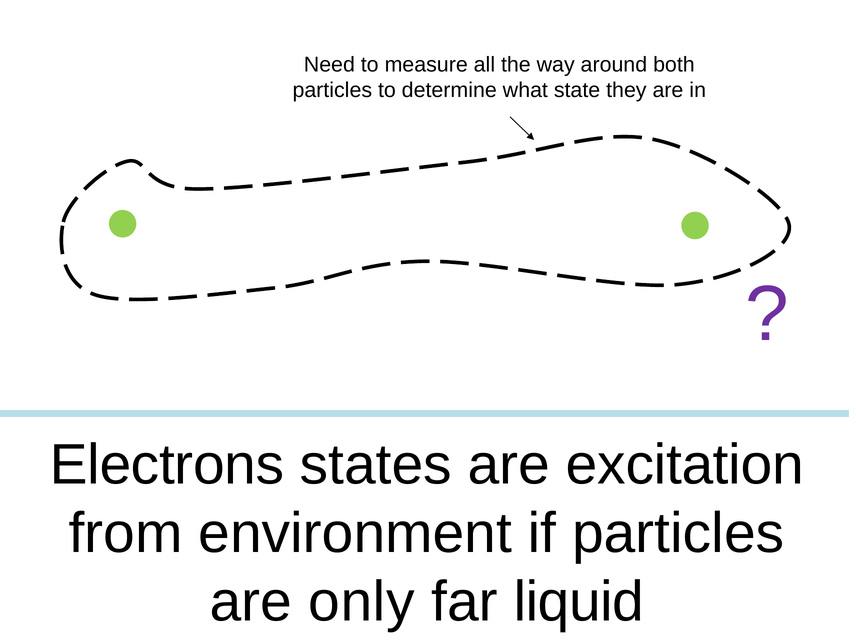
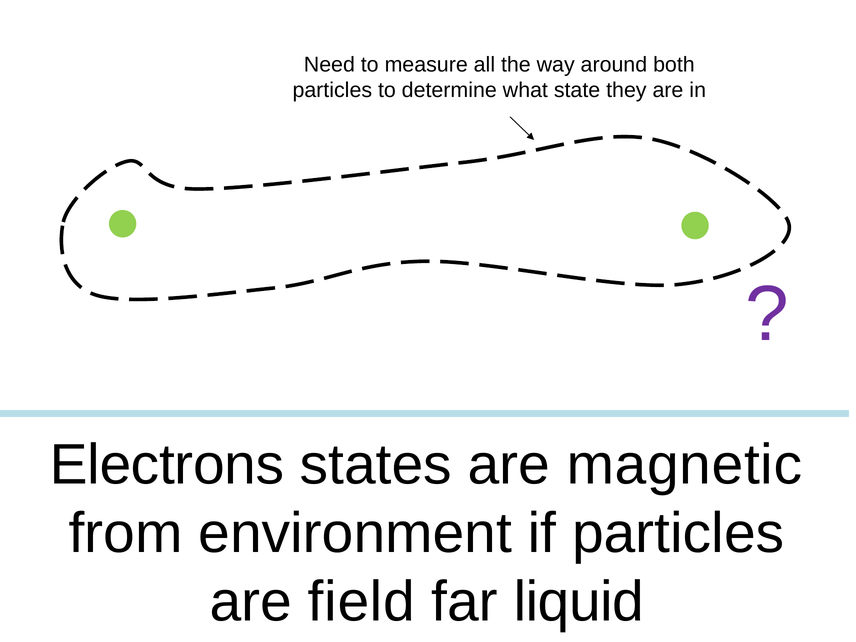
excitation: excitation -> magnetic (684, 465)
only: only -> field (361, 602)
